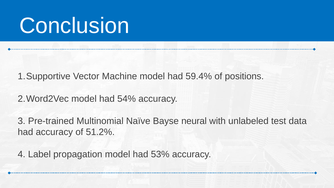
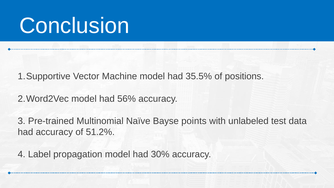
59.4%: 59.4% -> 35.5% (199, 76)
54%: 54% -> 56% (127, 99)
neural: neural -> points (194, 121)
53%: 53% -> 30% (160, 154)
